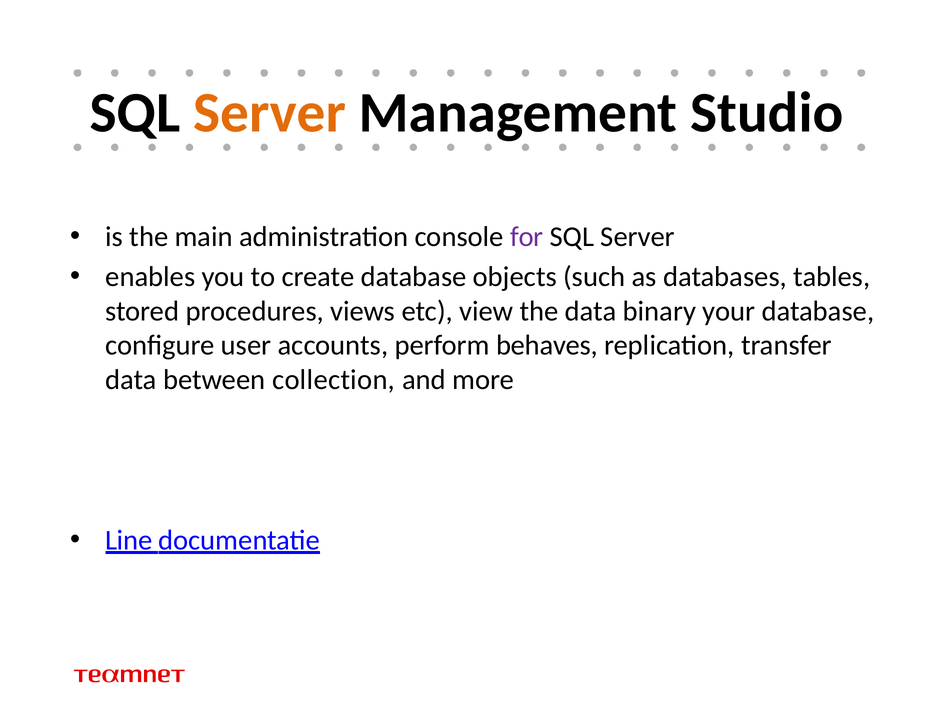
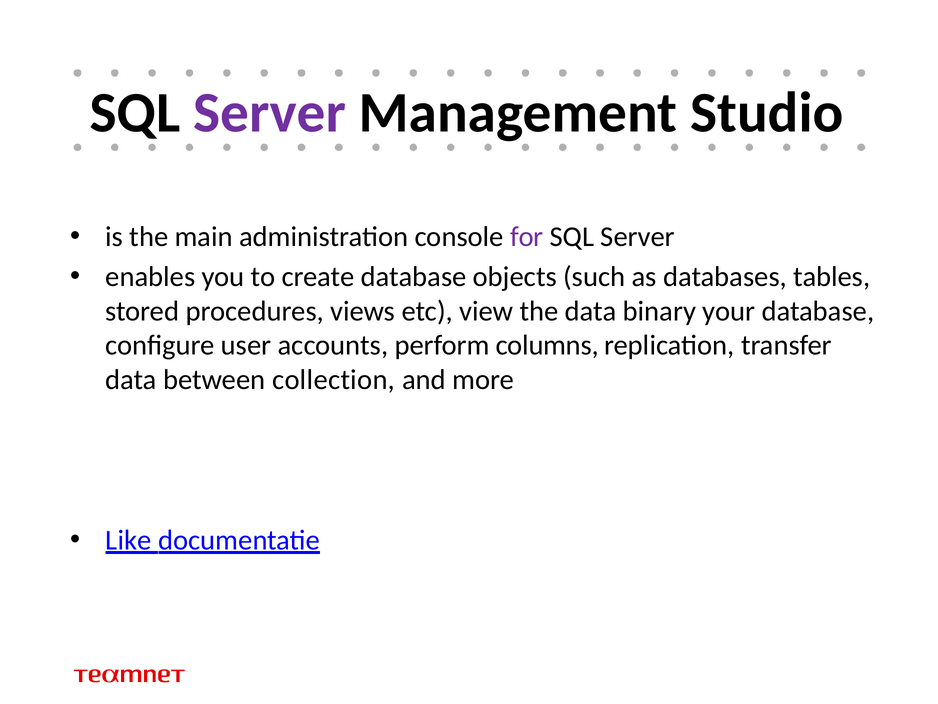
Server colour: orange -> purple (270, 113)
behaves: behaves -> columns (547, 345)
Line: Line -> Like (129, 540)
